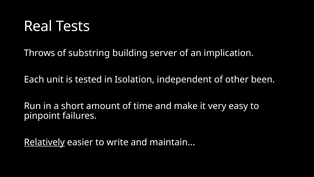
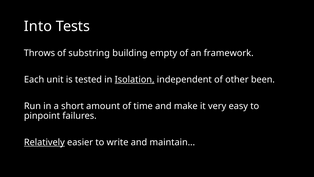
Real: Real -> Into (38, 26)
server: server -> empty (164, 53)
implication: implication -> framework (229, 53)
Isolation underline: none -> present (135, 79)
